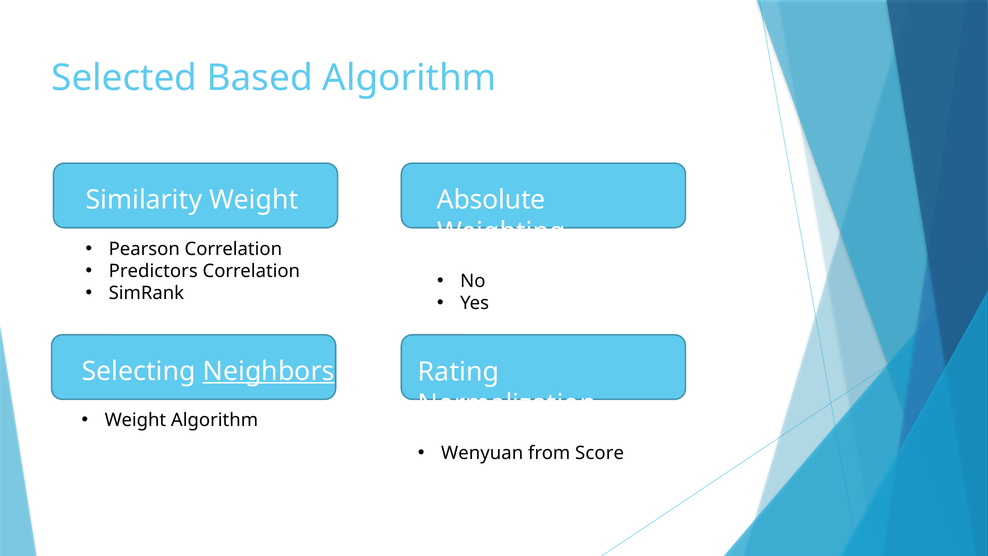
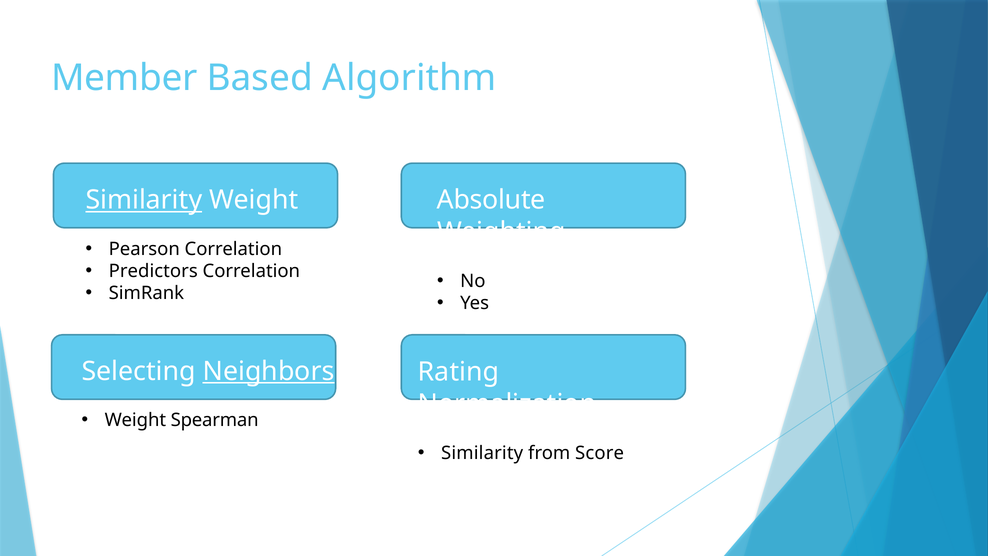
Selected: Selected -> Member (124, 78)
Similarity underline: none -> present (144, 200)
Weight Algorithm: Algorithm -> Spearman (215, 420)
Wenyuan: Wenyuan -> Similarity (482, 453)
